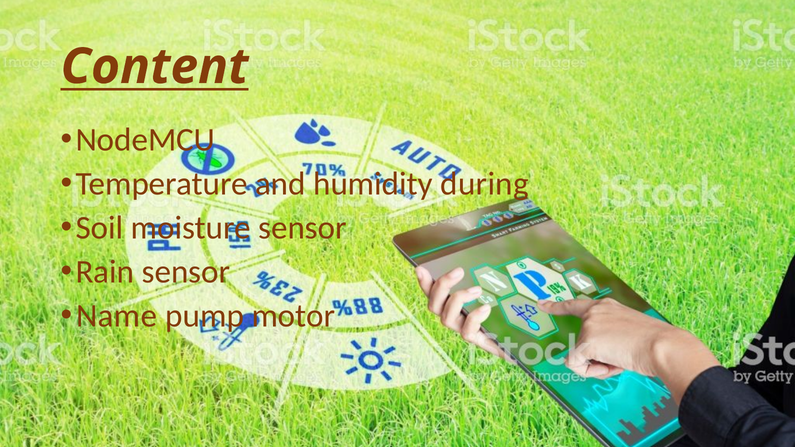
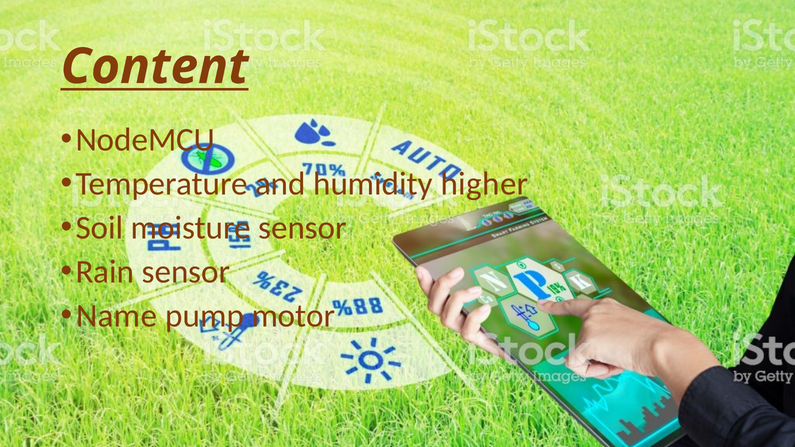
during: during -> higher (485, 184)
